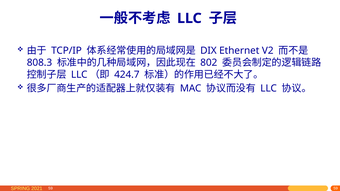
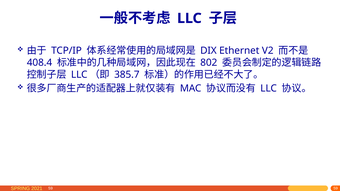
808.3: 808.3 -> 408.4 (39, 63)
424.7: 424.7 -> 385.7 (127, 75)
